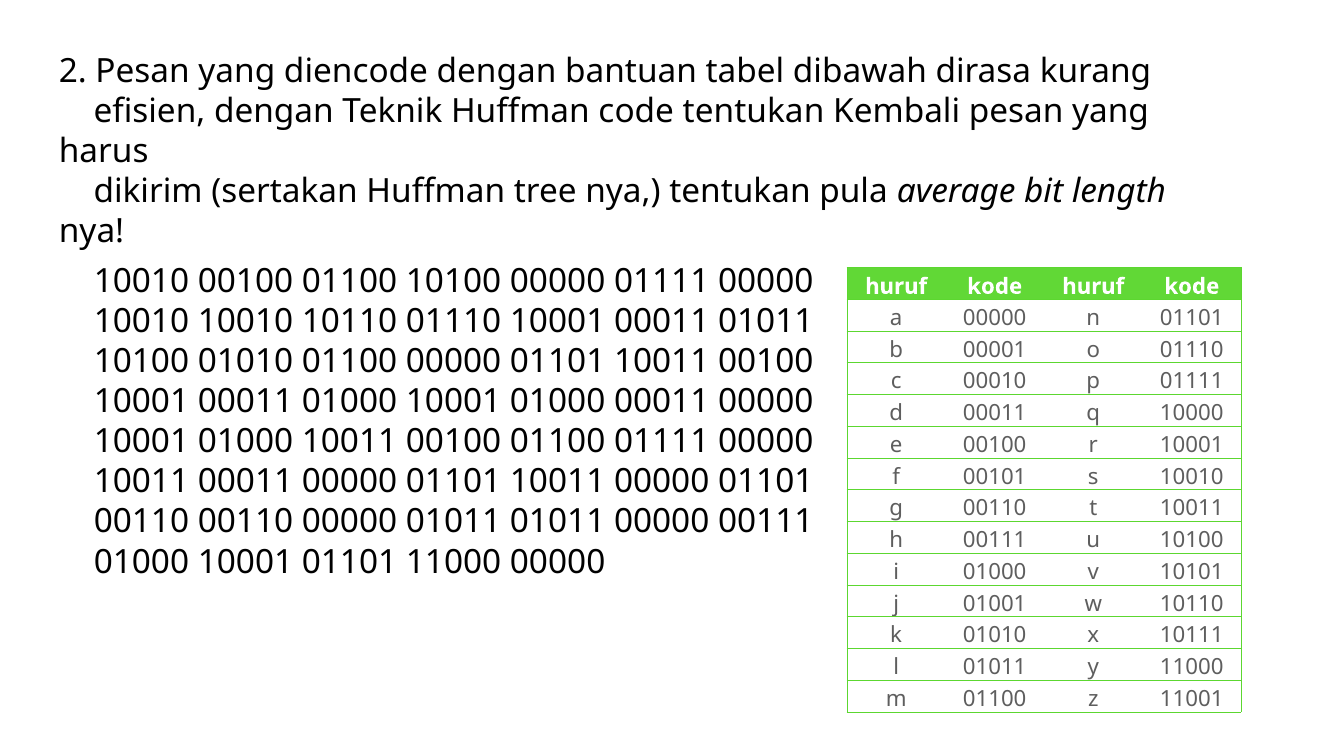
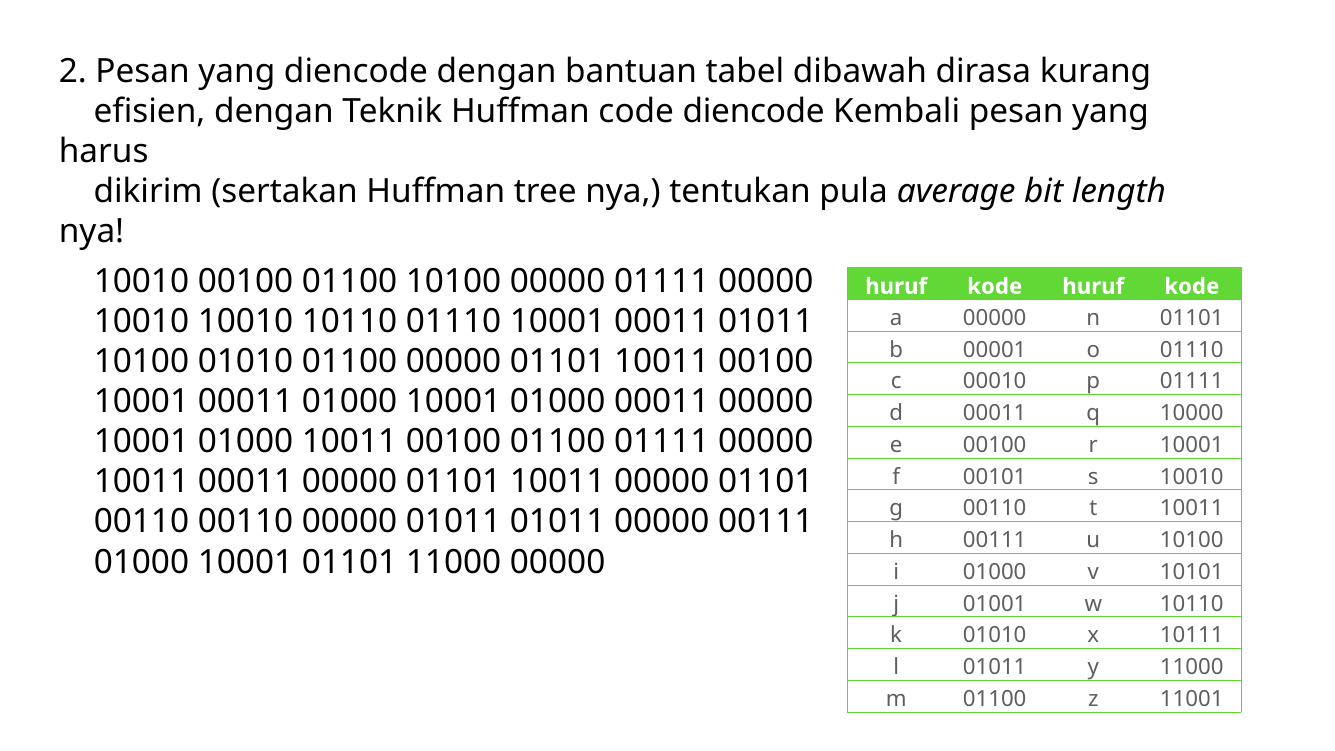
code tentukan: tentukan -> diencode (754, 112)
